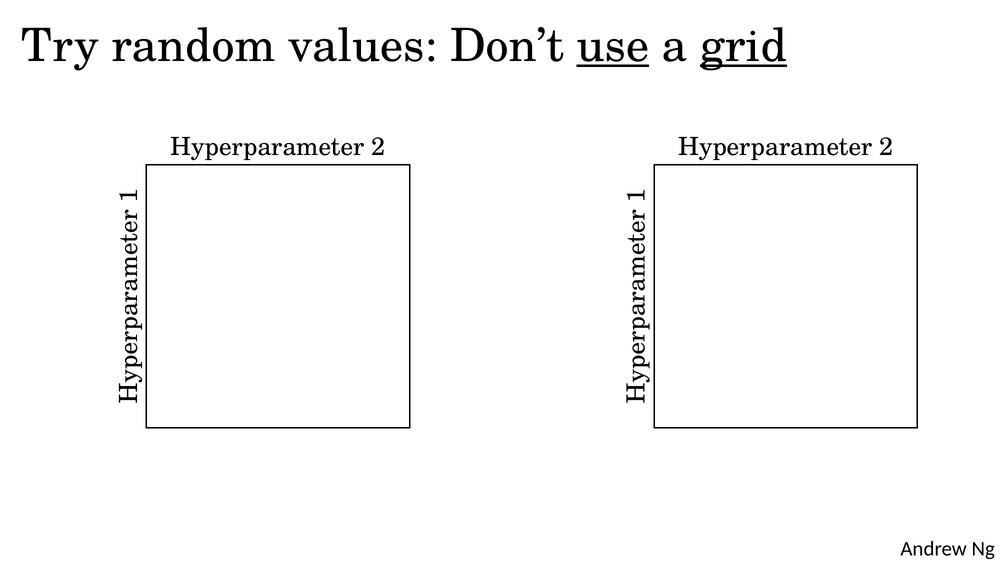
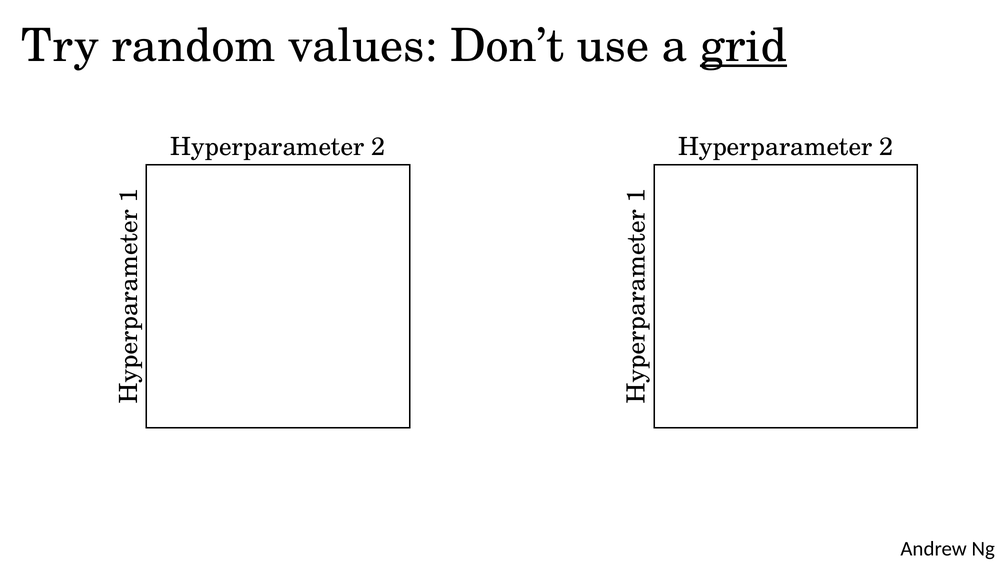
use underline: present -> none (613, 46)
